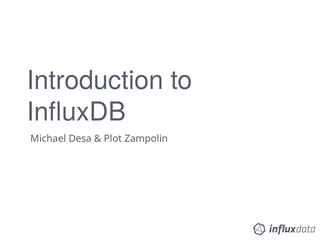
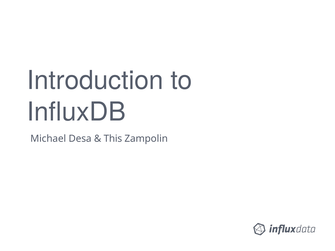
Plot: Plot -> This (113, 139)
